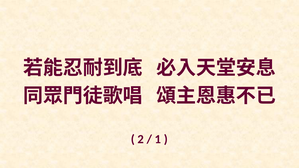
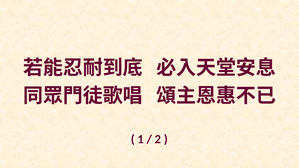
2: 2 -> 1 (141, 139)
1: 1 -> 2 (158, 139)
